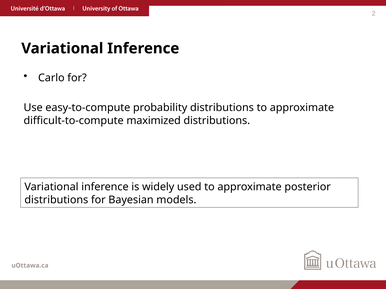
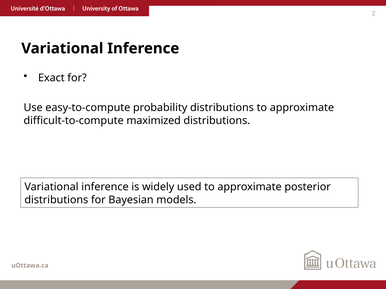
Carlo: Carlo -> Exact (51, 78)
